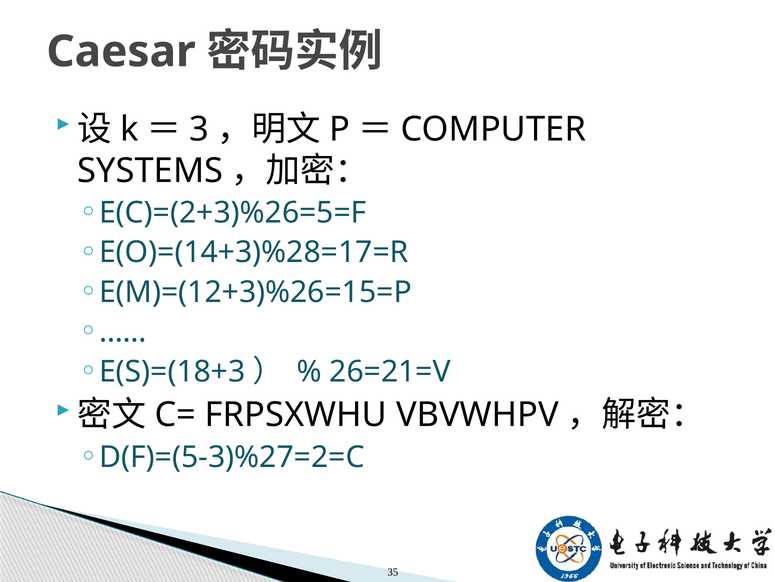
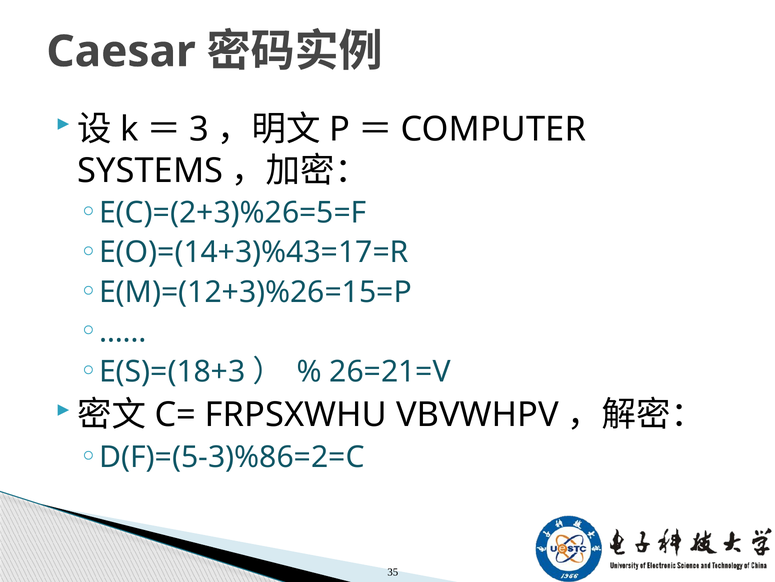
E(O)=(14+3)%28=17=R: E(O)=(14+3)%28=17=R -> E(O)=(14+3)%43=17=R (254, 252)
D(F)=(5-3)%27=2=C: D(F)=(5-3)%27=2=C -> D(F)=(5-3)%86=2=C (232, 456)
